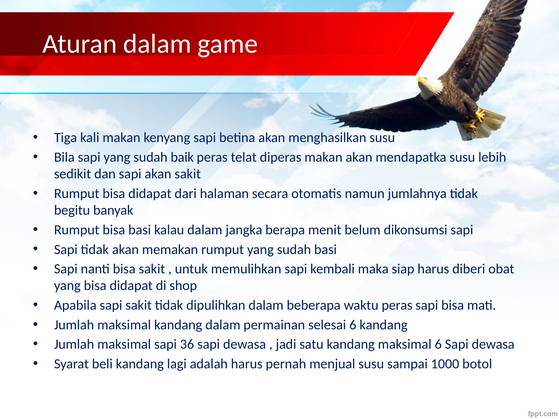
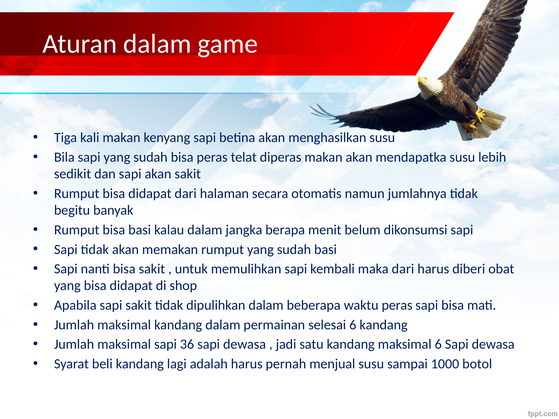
sudah baik: baik -> bisa (182, 157)
maka siap: siap -> dari (403, 269)
